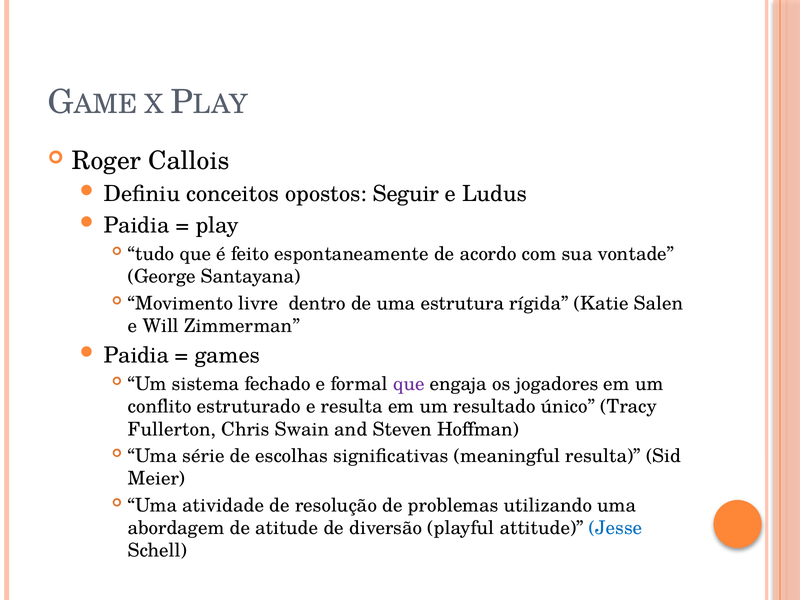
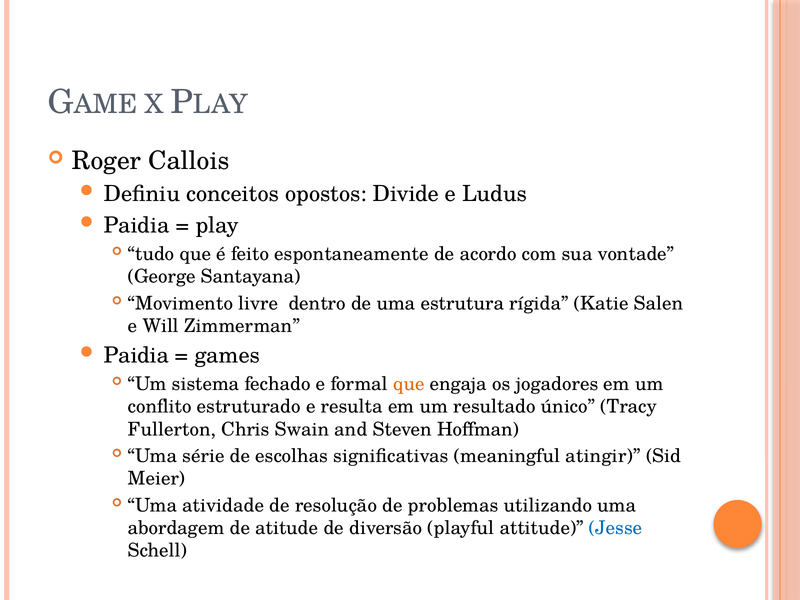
Seguir: Seguir -> Divide (406, 194)
que colour: purple -> orange (409, 384)
meaningful resulta: resulta -> atingir (603, 456)
